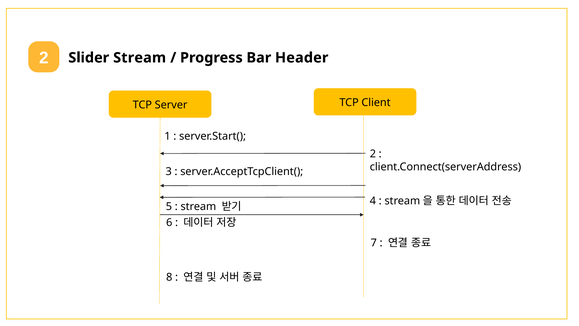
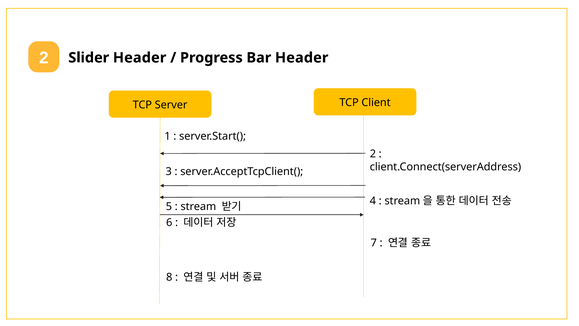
Slider Stream: Stream -> Header (140, 58)
